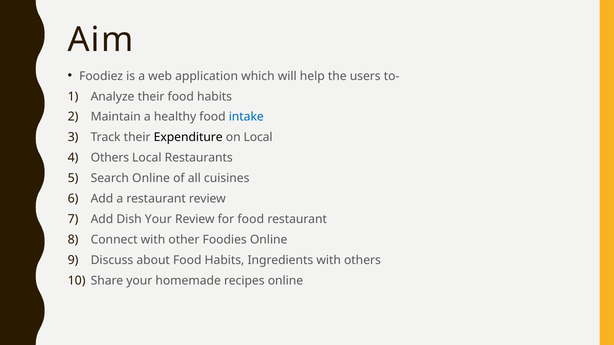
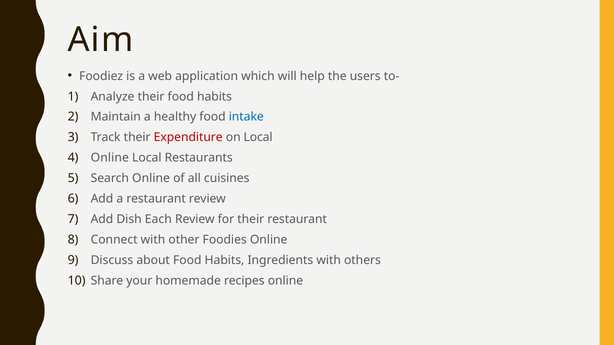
Expenditure colour: black -> red (188, 138)
Others: Others -> Online (110, 158)
Dish Your: Your -> Each (158, 220)
for food: food -> their (251, 220)
